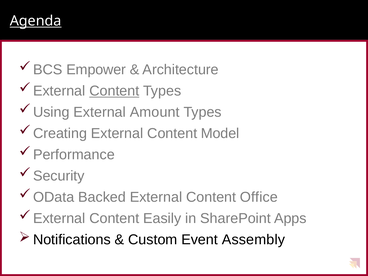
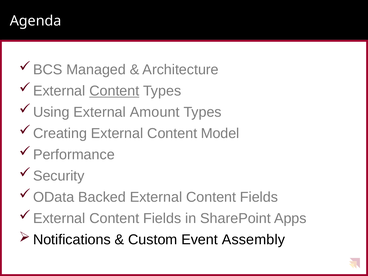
Agenda underline: present -> none (36, 21)
Empower: Empower -> Managed (96, 70)
External Content Office: Office -> Fields (259, 197)
Easily: Easily -> Fields (162, 218)
